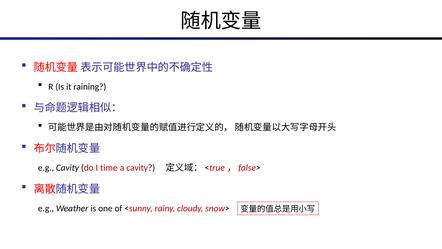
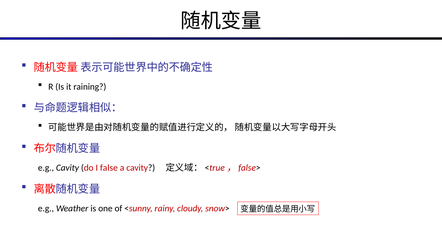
time: time -> false (109, 168)
